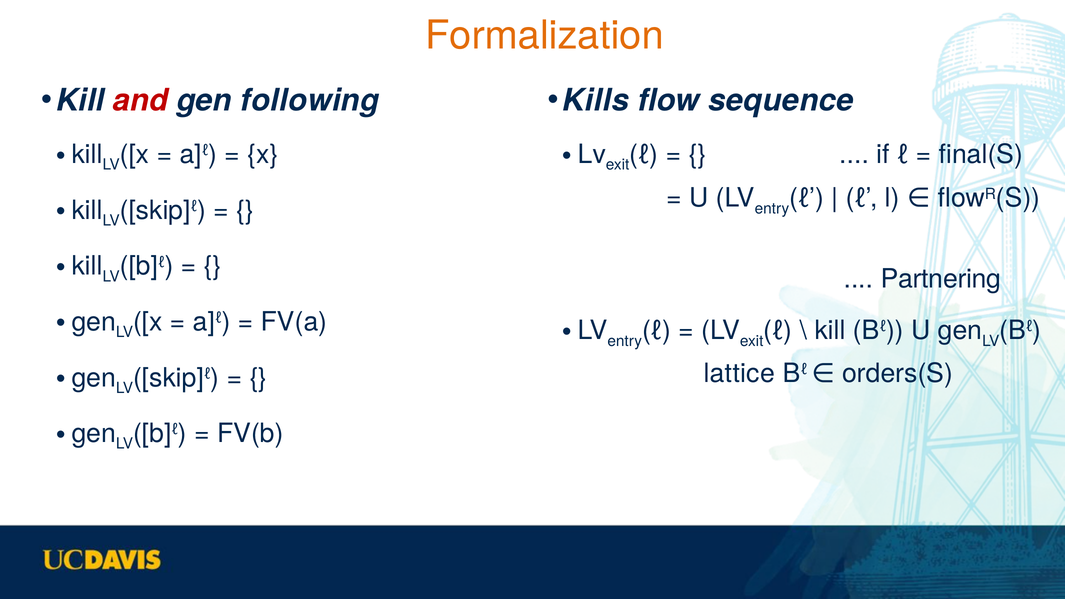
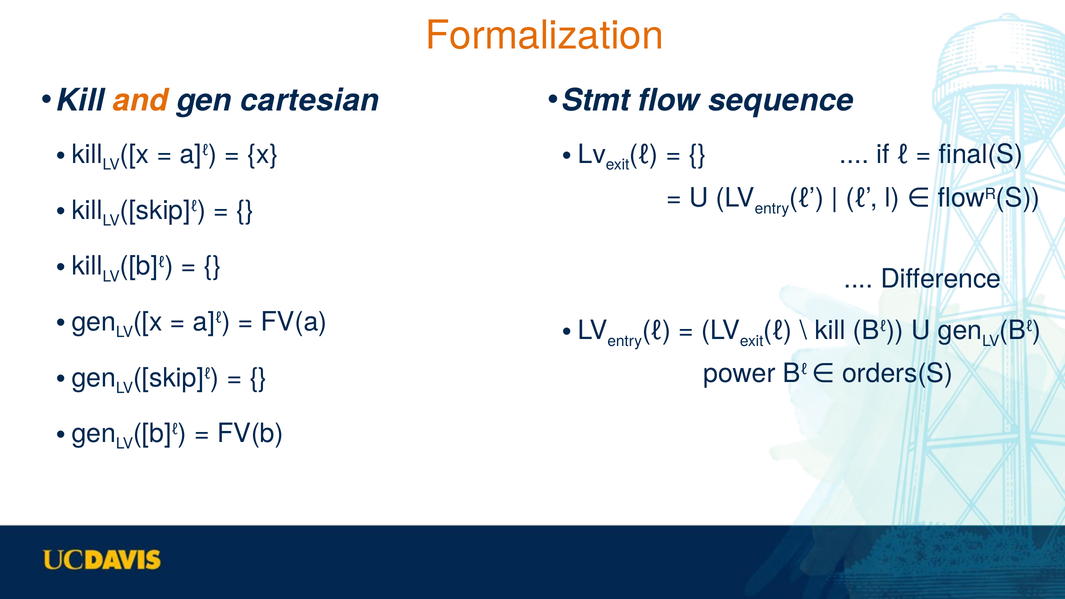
and colour: red -> orange (140, 101)
following: following -> cartesian (310, 101)
Kills: Kills -> Stmt (596, 101)
Partnering: Partnering -> Difference (941, 279)
lattice: lattice -> power (739, 373)
